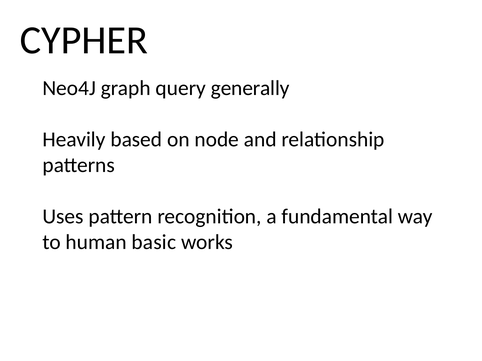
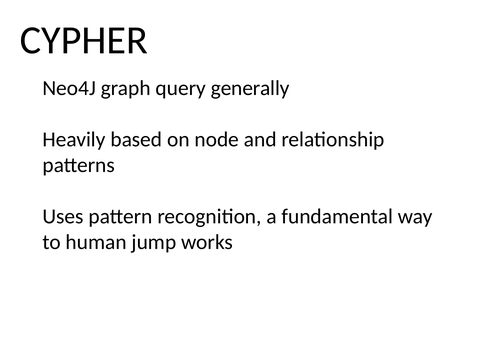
basic: basic -> jump (154, 243)
